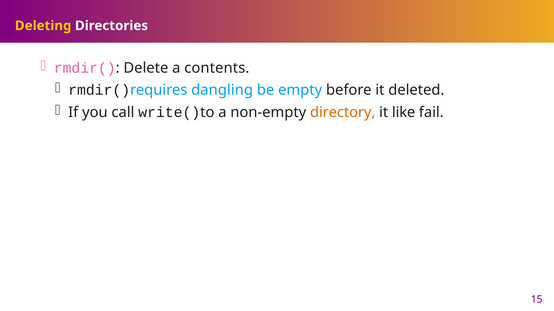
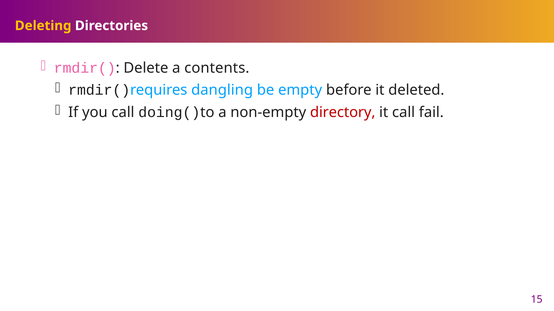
write(: write( -> doing( (169, 113)
directory colour: orange -> red (343, 113)
it like: like -> call (404, 113)
